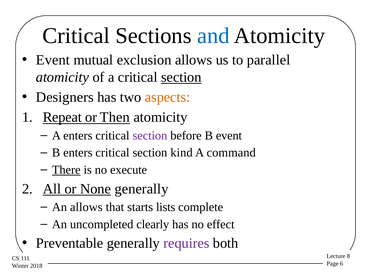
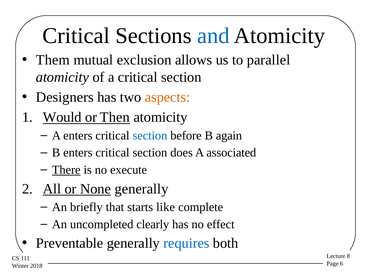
Event: Event -> Them (53, 60)
section underline: present -> none (181, 77)
Repeat: Repeat -> Would (62, 117)
section colour: purple -> blue (150, 136)
B event: event -> again (229, 136)
kind: kind -> does (182, 153)
command: command -> associated (231, 153)
An allows: allows -> briefly (86, 207)
lists: lists -> like (166, 207)
requires colour: purple -> blue (186, 243)
